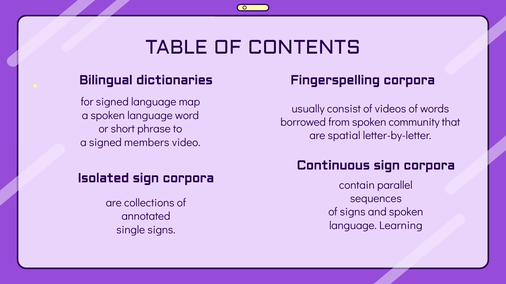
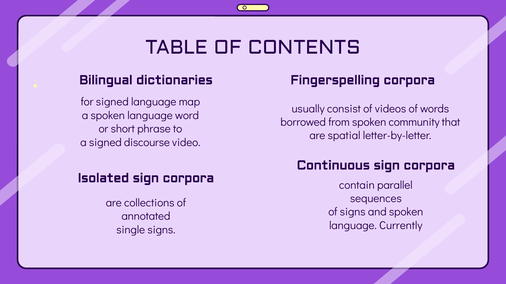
members: members -> discourse (147, 143)
Learning: Learning -> Currently (401, 226)
